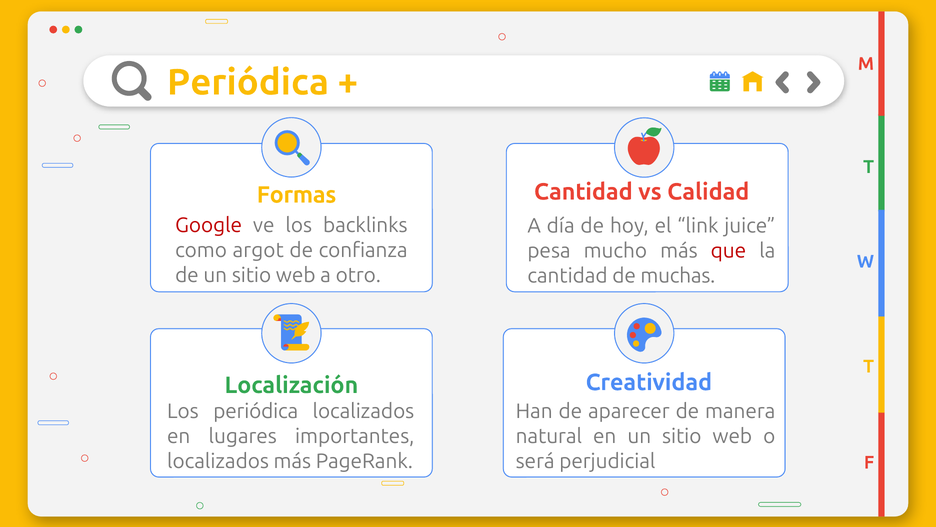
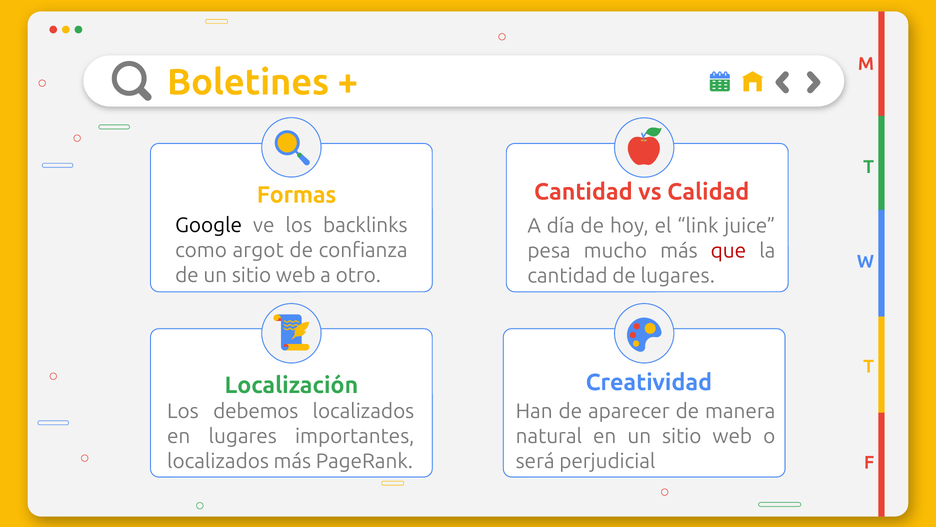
Periódica: Periódica -> Boletines (248, 82)
Google colour: red -> black (209, 225)
de muchas: muchas -> lugares (678, 276)
Los periódica: periódica -> debemos (256, 411)
